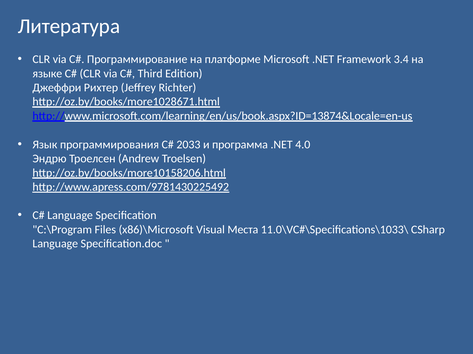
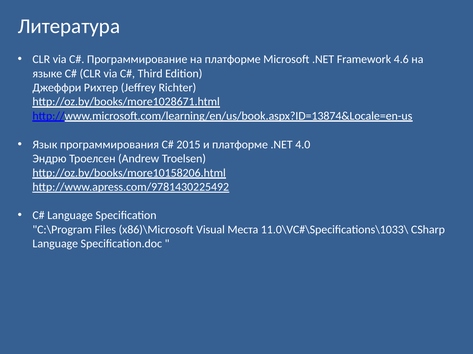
3.4: 3.4 -> 4.6 (401, 59)
2033: 2033 -> 2015 (188, 145)
и программа: программа -> платформе (240, 145)
